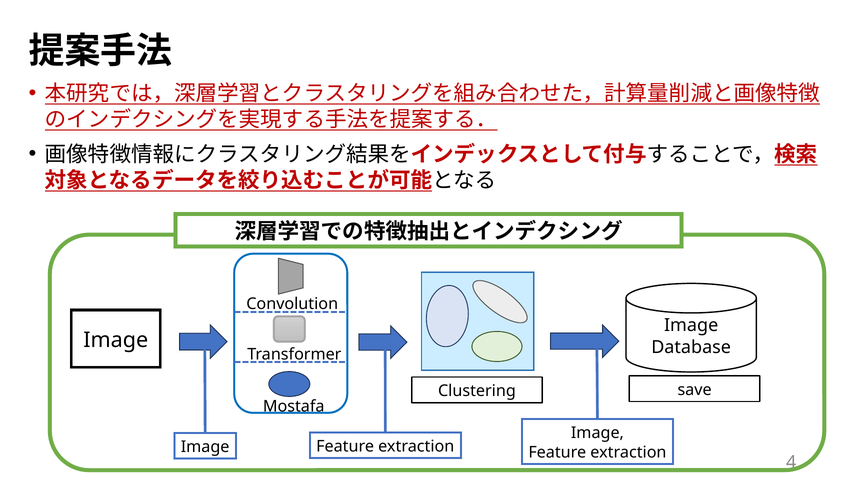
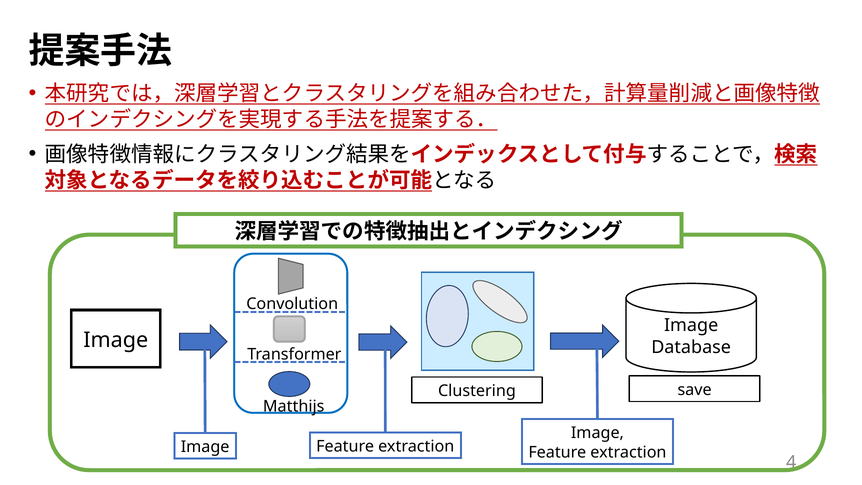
Mostafa: Mostafa -> Matthijs (294, 406)
